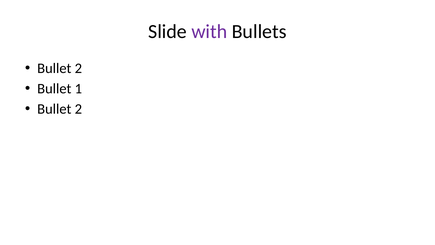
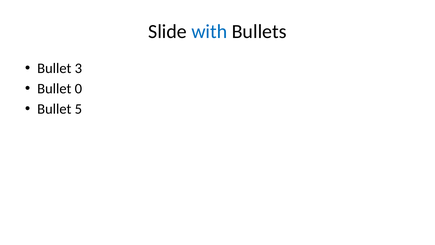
with colour: purple -> blue (209, 32)
2: 2 -> 3 (78, 68)
1: 1 -> 0 (78, 89)
2: 2 -> 5 (78, 109)
